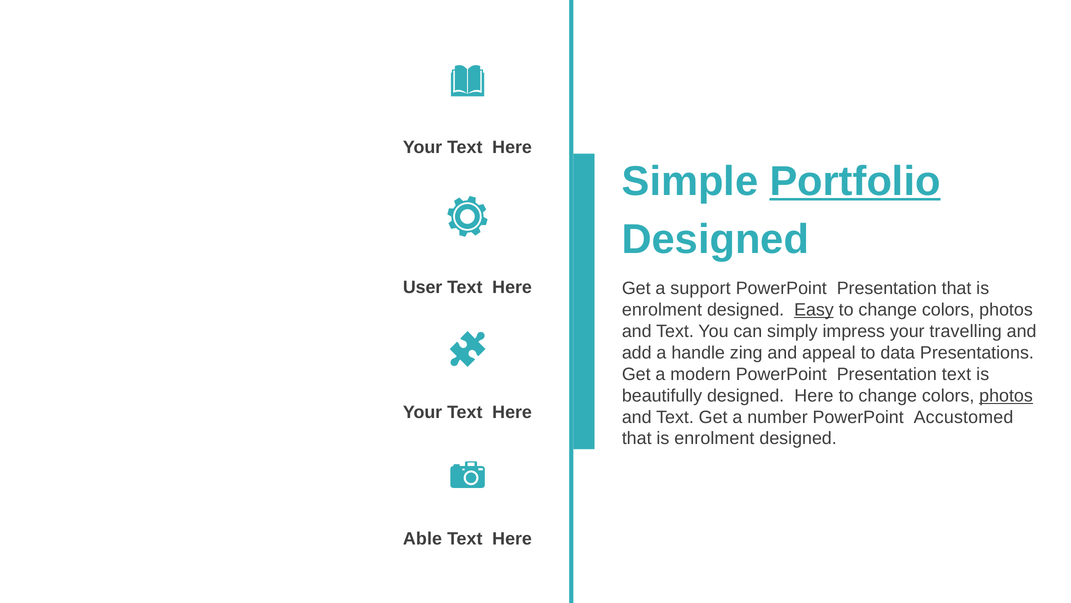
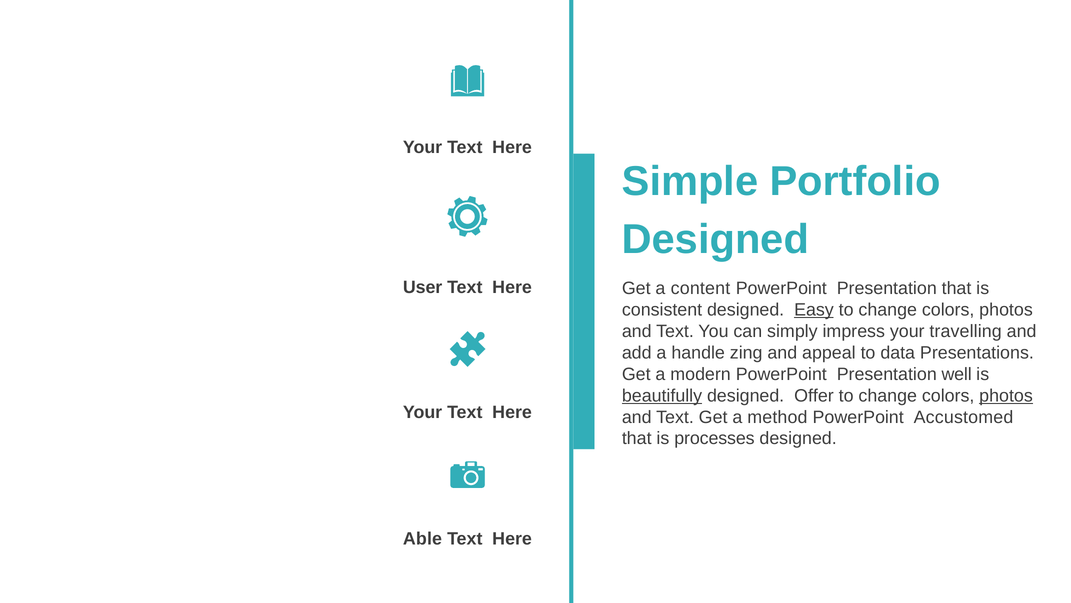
Portfolio underline: present -> none (855, 181)
support: support -> content (700, 288)
enrolment: enrolment -> consistent (662, 310)
Presentation text: text -> well (957, 374)
beautifully underline: none -> present (662, 395)
designed Here: Here -> Offer (814, 395)
number: number -> method (777, 417)
enrolment: enrolment -> processes (714, 438)
